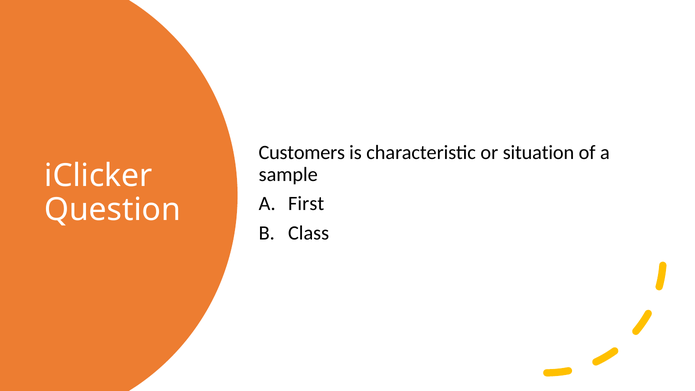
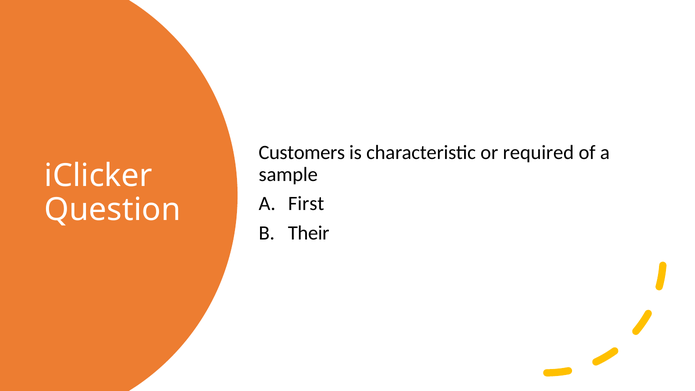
situation: situation -> required (538, 153)
Class: Class -> Their (309, 233)
